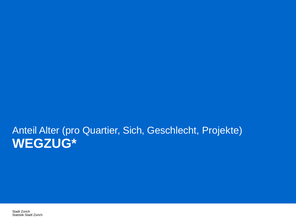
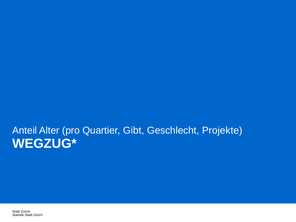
Sich: Sich -> Gibt (134, 130)
